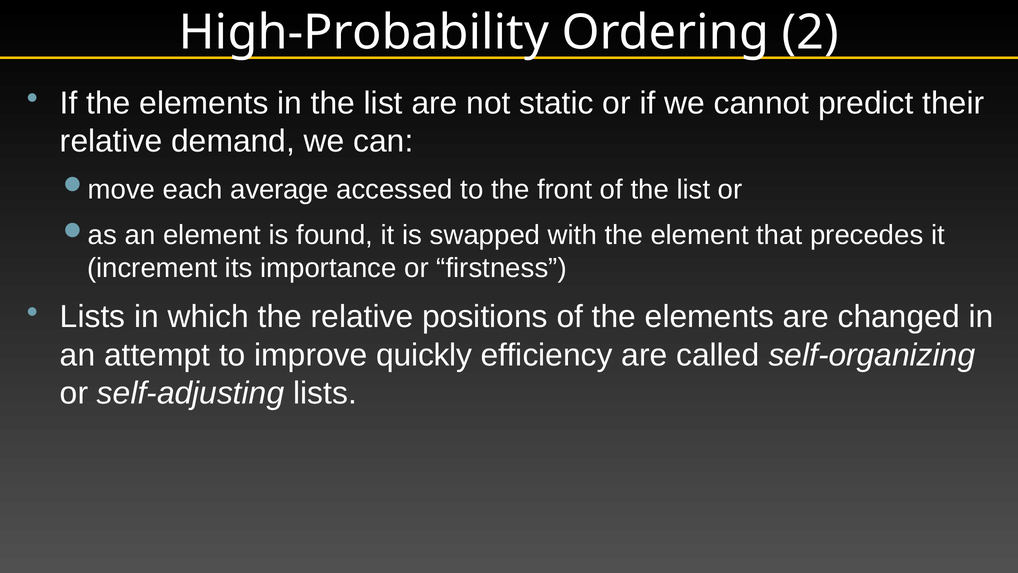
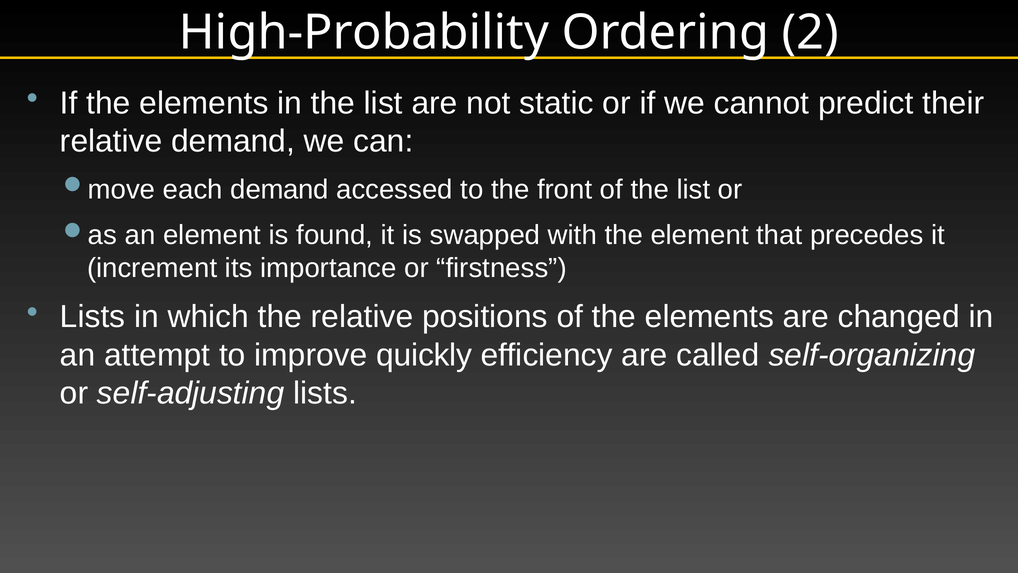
each average: average -> demand (280, 189)
